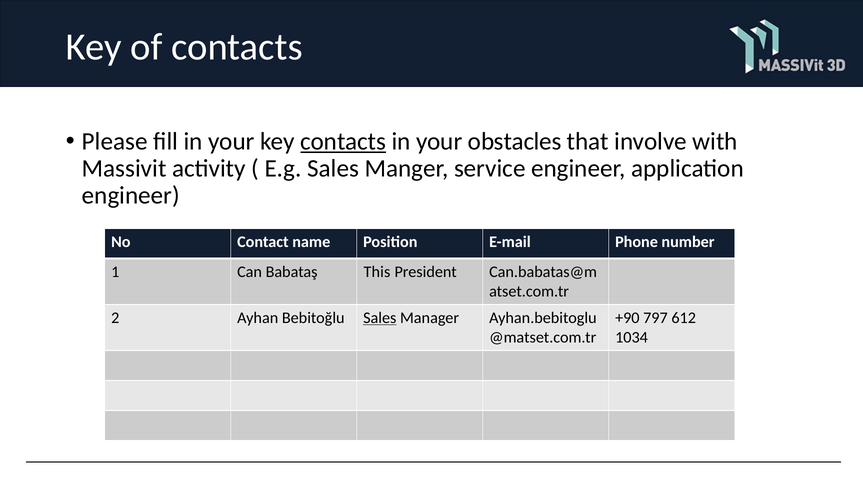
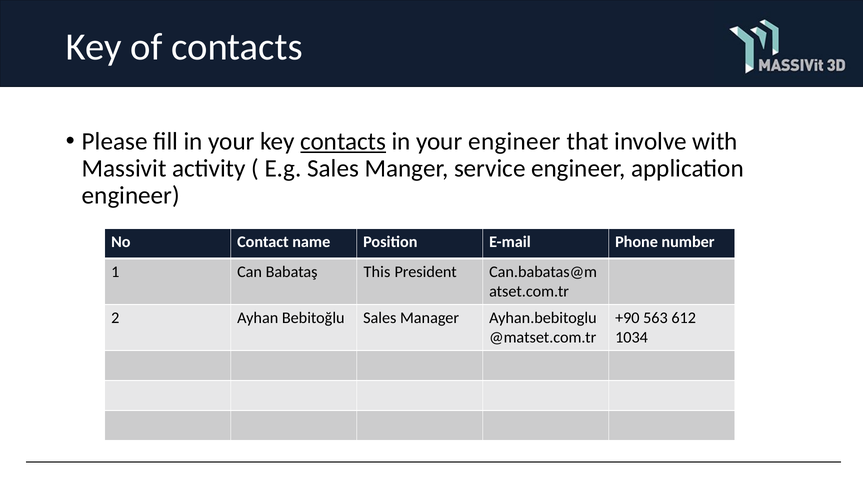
your obstacles: obstacles -> engineer (515, 141)
Sales underline: present -> none (380, 318)
797: 797 -> 563 (655, 318)
